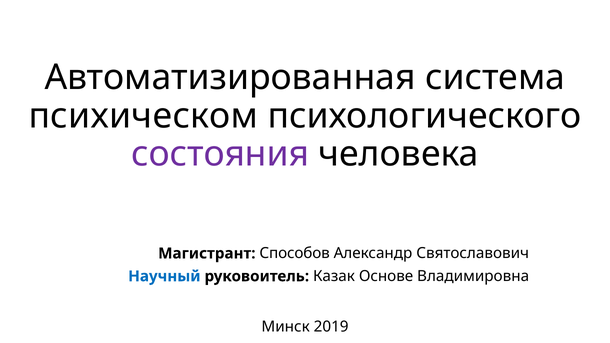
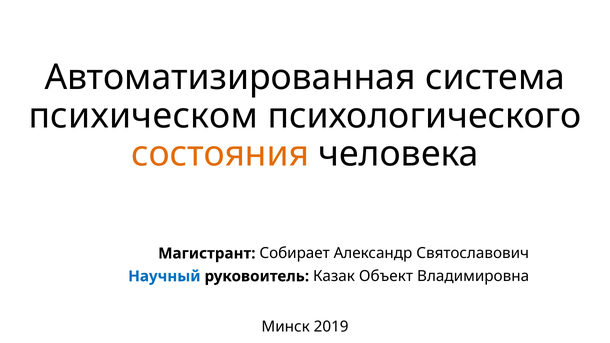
состояния colour: purple -> orange (220, 154)
Способов: Способов -> Собирает (295, 254)
Основе: Основе -> Объект (386, 276)
